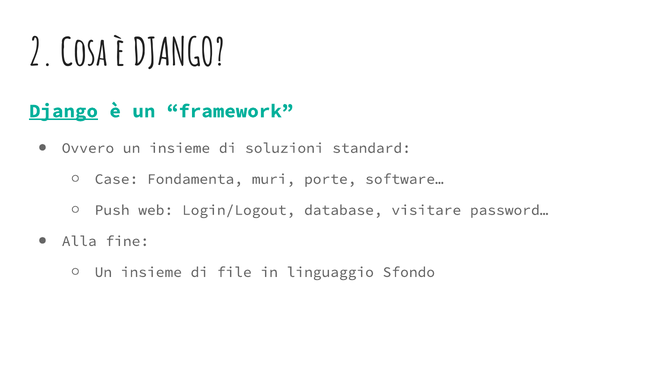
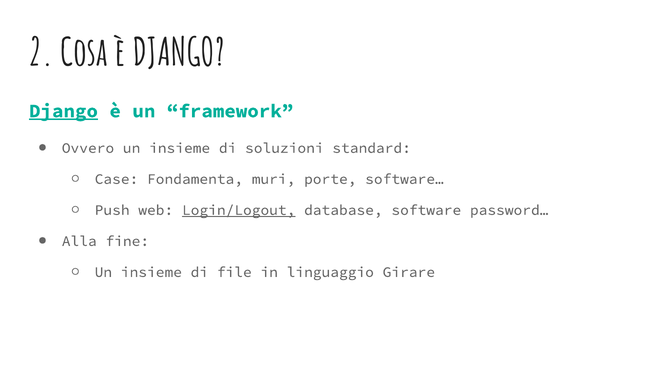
Login/Logout underline: none -> present (239, 210)
visitare: visitare -> software (426, 210)
Sfondo: Sfondo -> Girare (409, 273)
